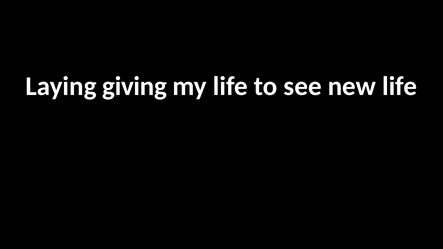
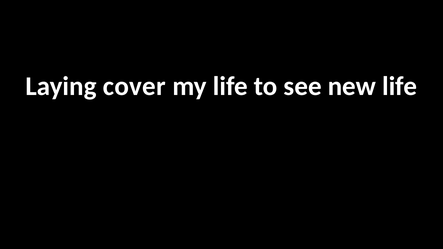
giving: giving -> cover (134, 86)
